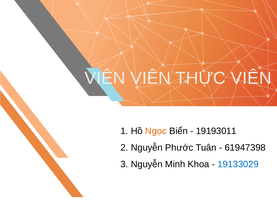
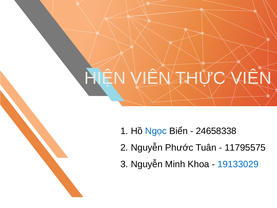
VIÊN: VIÊN -> HIỆN (105, 78)
Ngọc colour: orange -> blue (156, 131)
19193011: 19193011 -> 24658338 (216, 131)
61947398: 61947398 -> 11795575 (245, 147)
